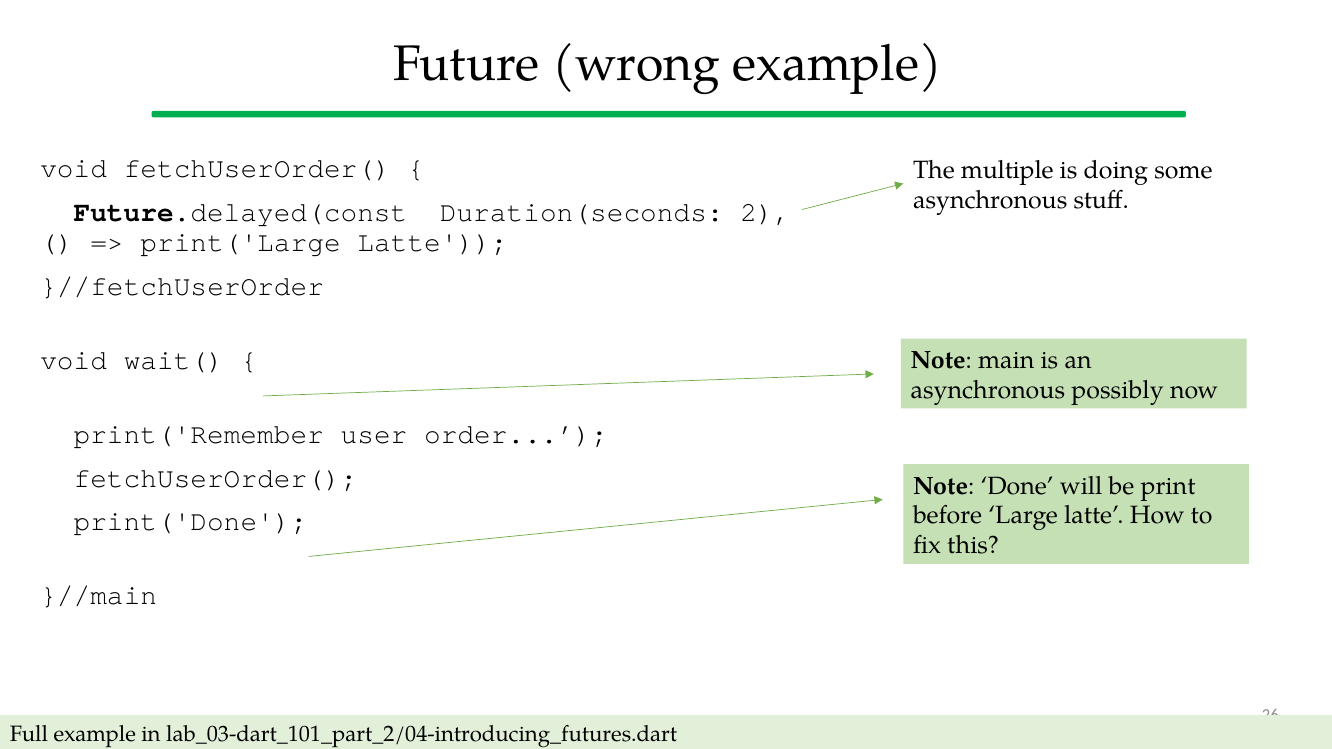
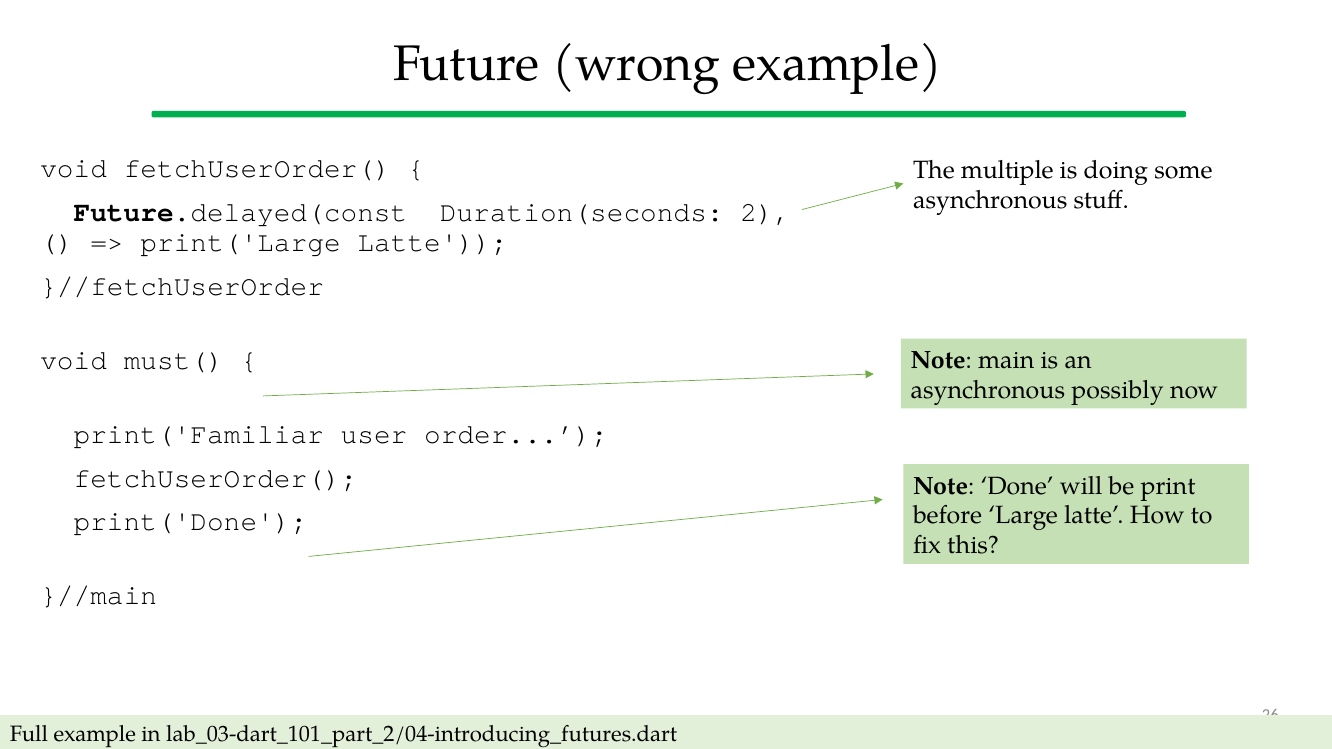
wait(: wait( -> must( (174, 360)
print('Remember: print('Remember -> print('Familiar (199, 434)
